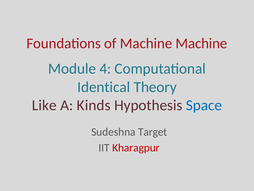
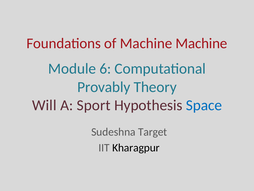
4: 4 -> 6 (105, 69)
Identical: Identical -> Provably (104, 87)
Like: Like -> Will (44, 105)
Kinds: Kinds -> Sport (94, 105)
Kharagpur colour: red -> black (136, 147)
